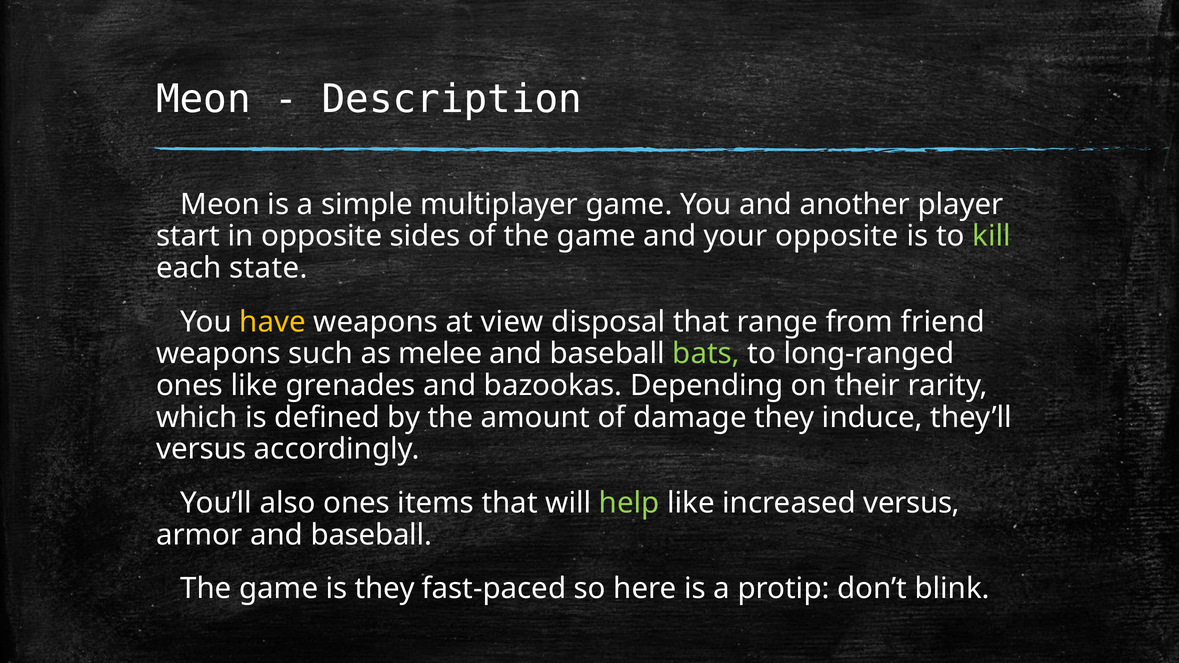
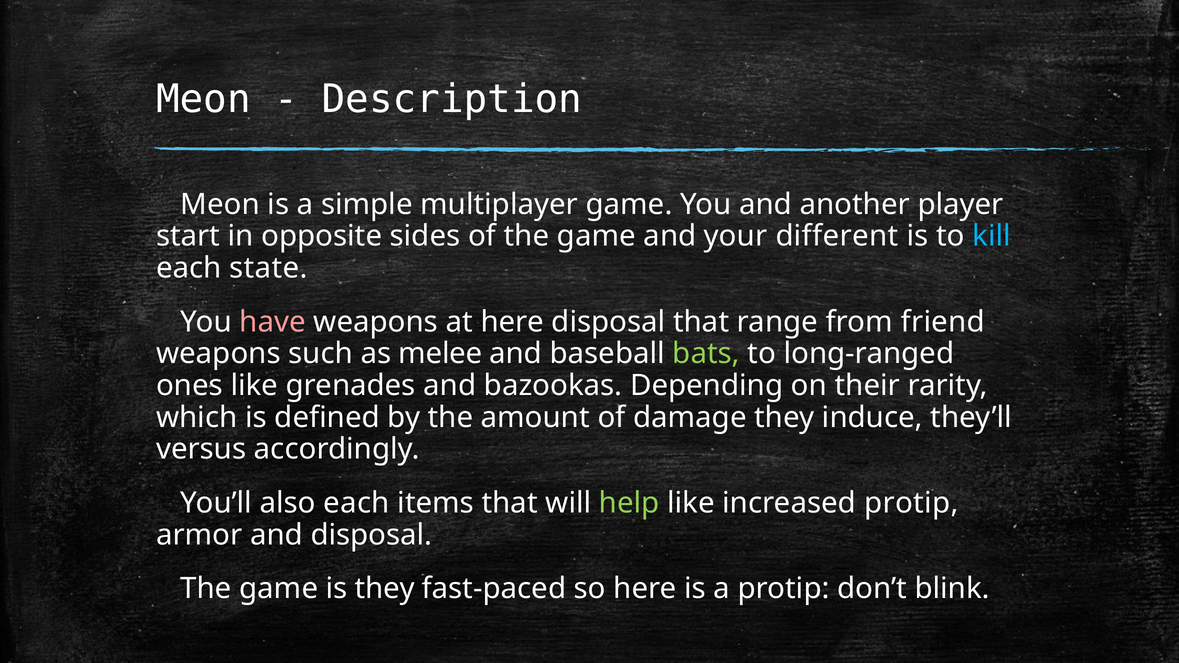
your opposite: opposite -> different (837, 236)
kill colour: light green -> light blue (992, 236)
have colour: yellow -> pink (273, 322)
at view: view -> here (512, 322)
also ones: ones -> each (357, 503)
increased versus: versus -> protip (911, 503)
armor and baseball: baseball -> disposal (371, 535)
